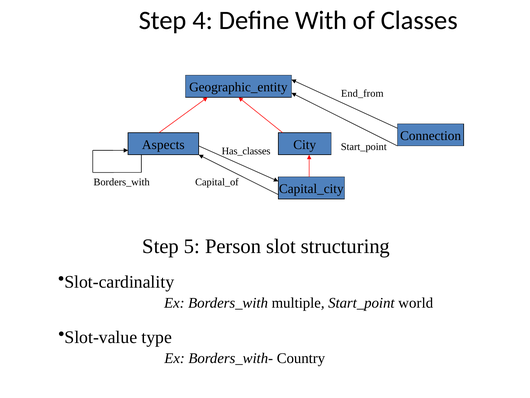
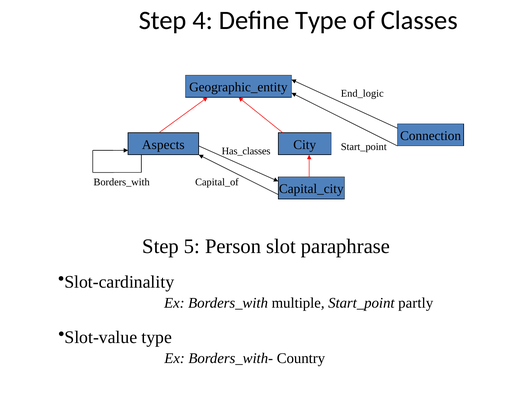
Define With: With -> Type (321, 20)
End_from: End_from -> End_logic (362, 93)
structuring: structuring -> paraphrase (345, 246)
world: world -> partly (416, 303)
